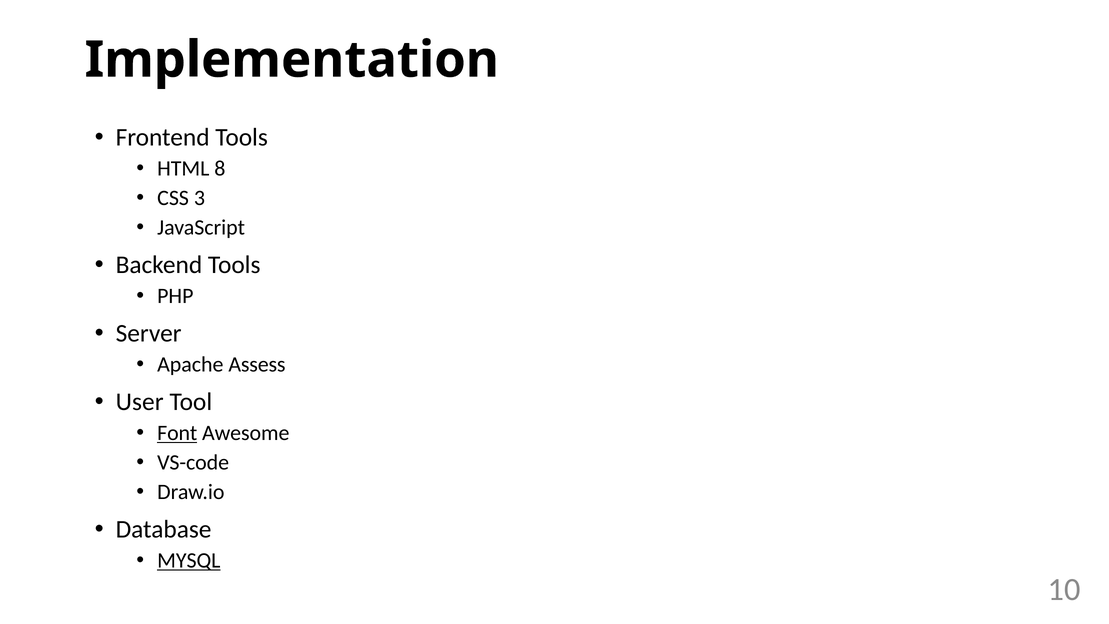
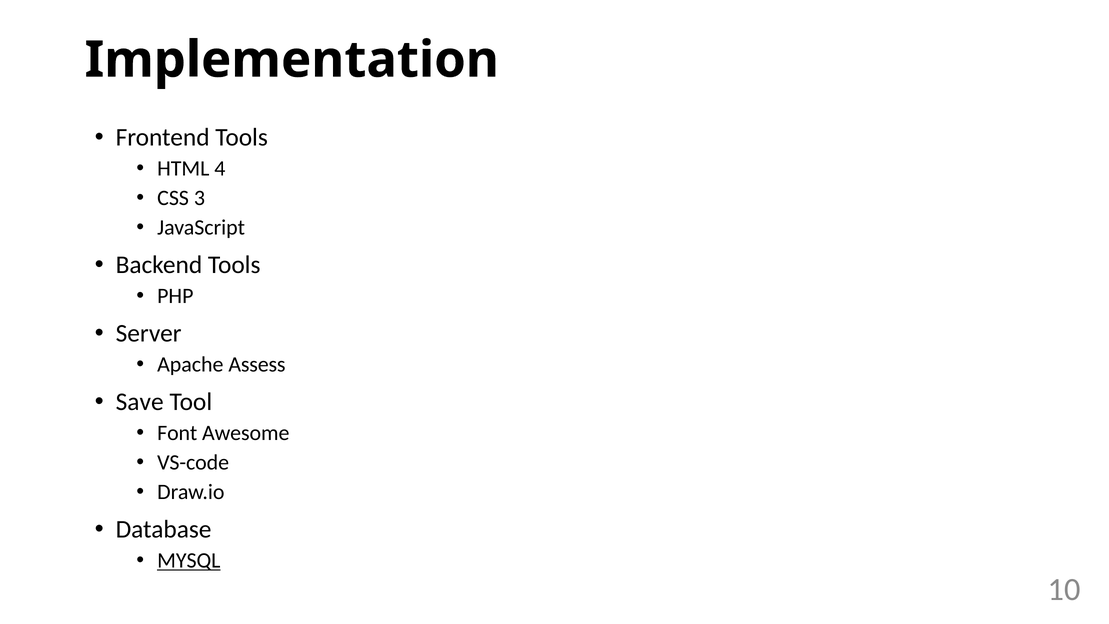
8: 8 -> 4 (220, 169)
User: User -> Save (140, 402)
Font underline: present -> none (177, 433)
